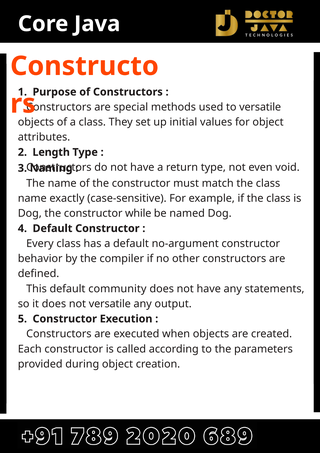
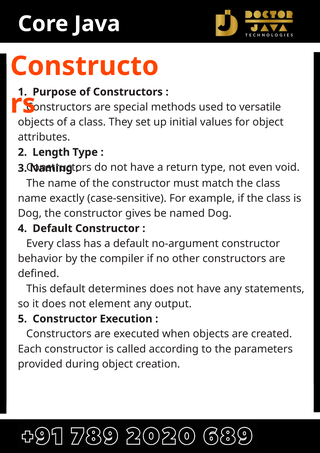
while: while -> gives (138, 213)
community: community -> determines (117, 289)
not versatile: versatile -> element (110, 304)
